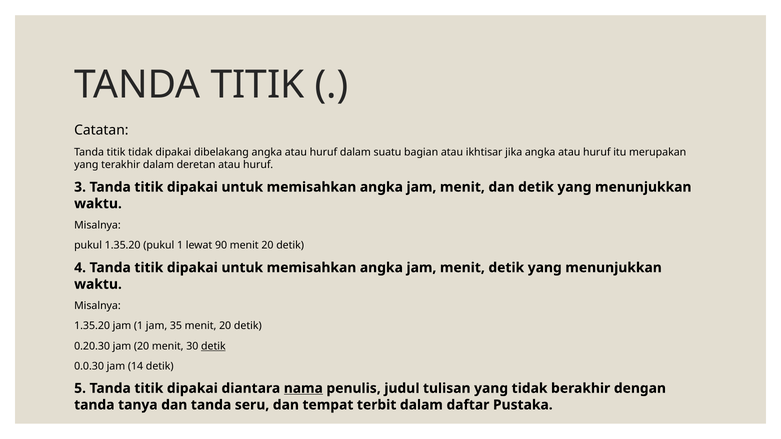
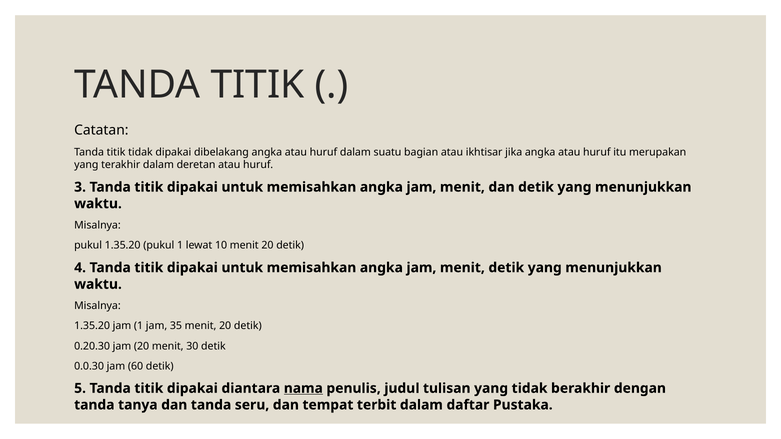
90: 90 -> 10 (221, 246)
detik underline: present -> none (213, 346)
14: 14 -> 60 (136, 366)
